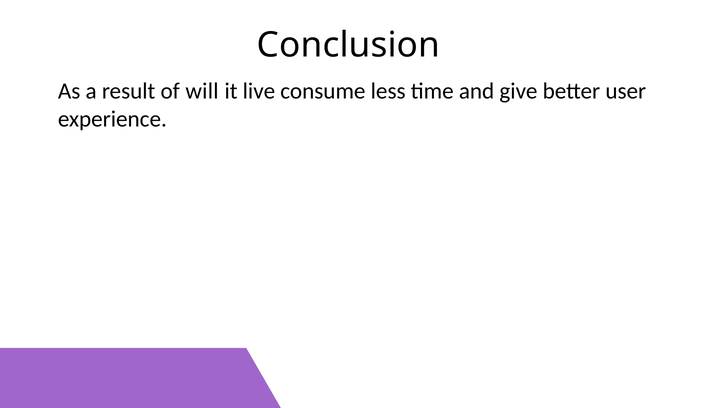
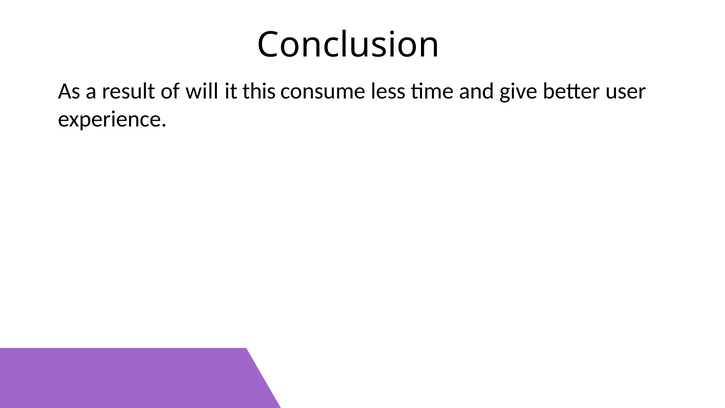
live: live -> this (259, 91)
